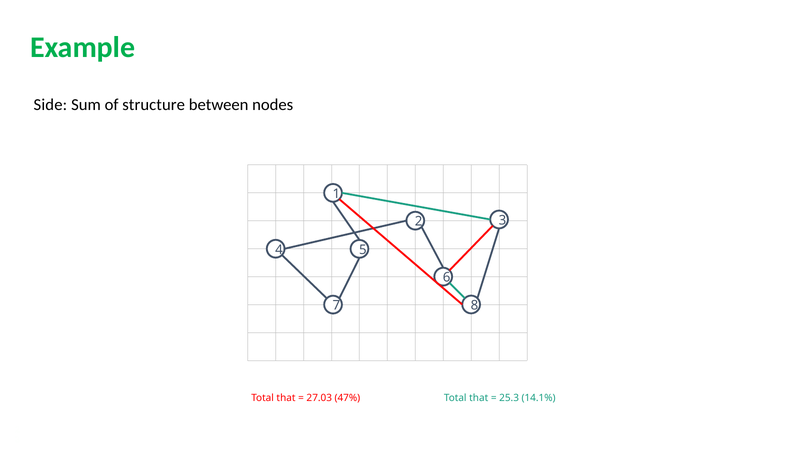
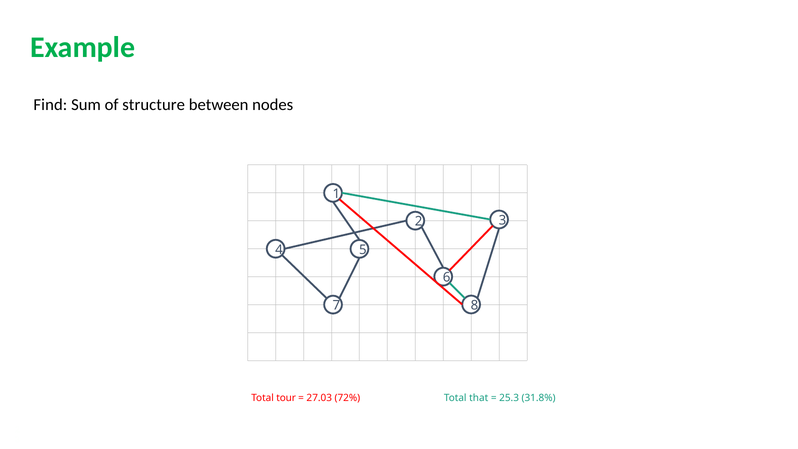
Side: Side -> Find (50, 105)
that: that -> tour (286, 398)
47%: 47% -> 72% (347, 398)
14.1%: 14.1% -> 31.8% (539, 398)
